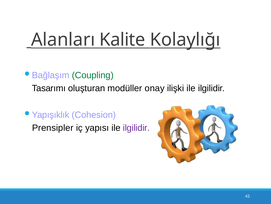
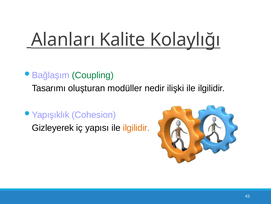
onay: onay -> nedir (155, 88)
Prensipler: Prensipler -> Gizleyerek (53, 128)
ilgilidir colour: purple -> orange (136, 128)
